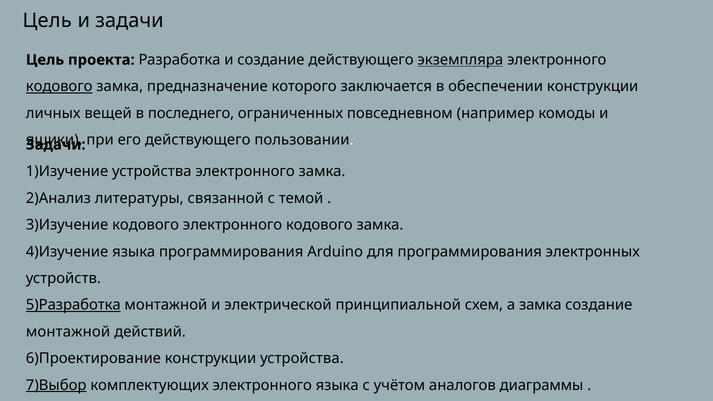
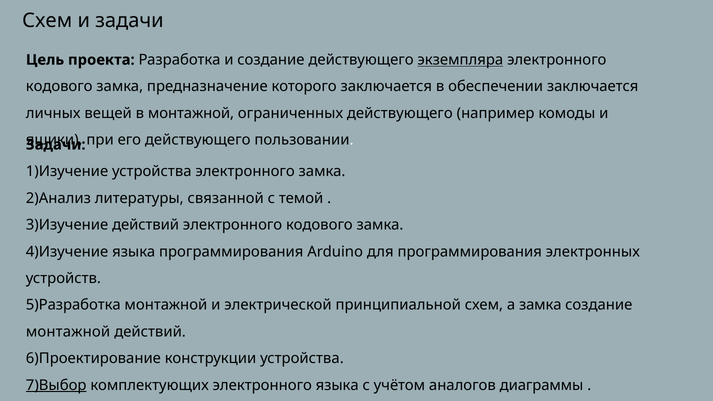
Цель: Цель -> Схем (47, 21)
кодового underline: present -> none (59, 87)
обеспечении конструкции: конструкции -> заключается (593, 87)
в последнего: последнего -> монтажной (191, 113)
ограниченных повседневном: повседневном -> действующего (400, 113)
3)Изучение кодового: кодового -> действий (146, 225)
5)Разработка underline: present -> none (73, 305)
